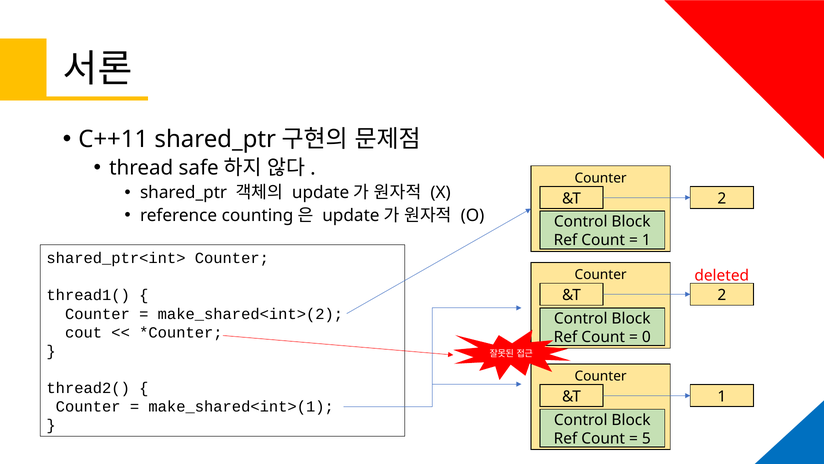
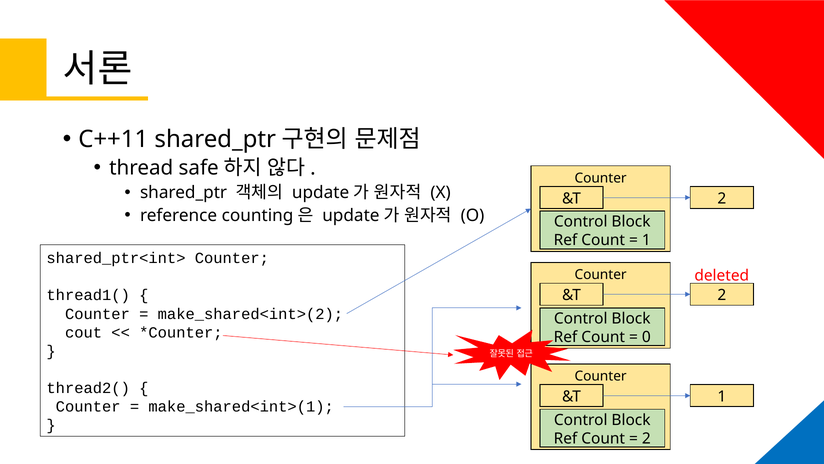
5: 5 -> 2 (646, 438)
